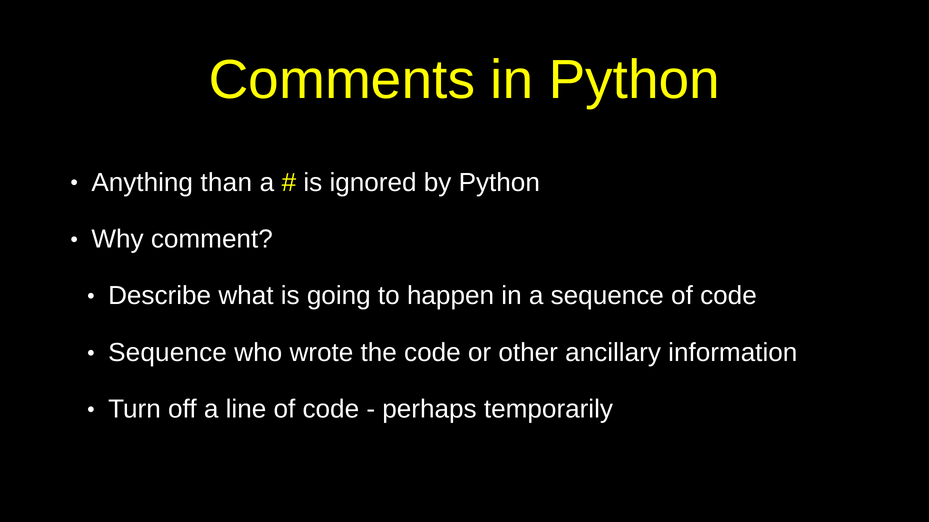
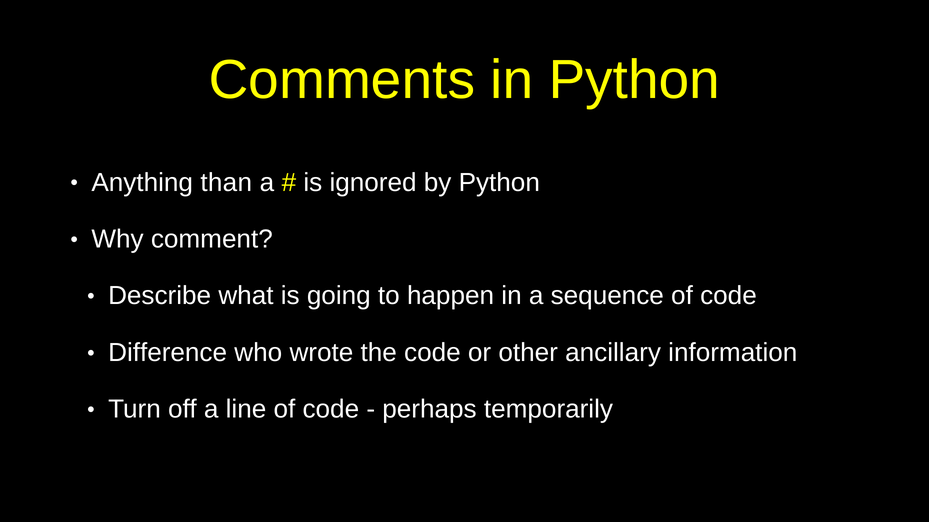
Sequence: Sequence -> Difference (168, 353)
